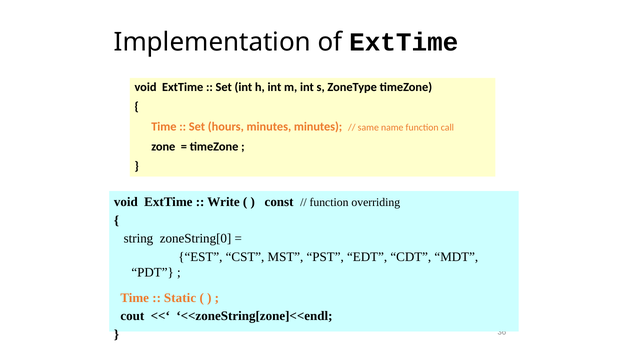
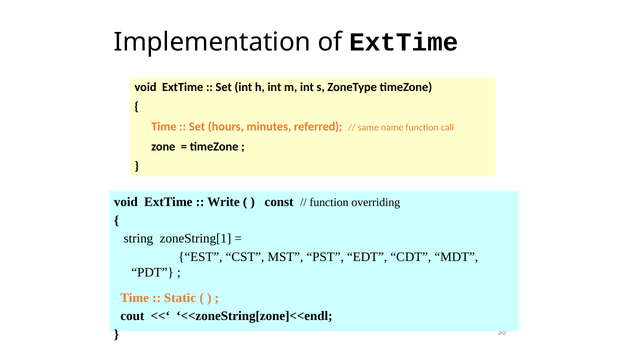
minutes minutes: minutes -> referred (318, 127)
zoneString[0: zoneString[0 -> zoneString[1 (196, 239)
